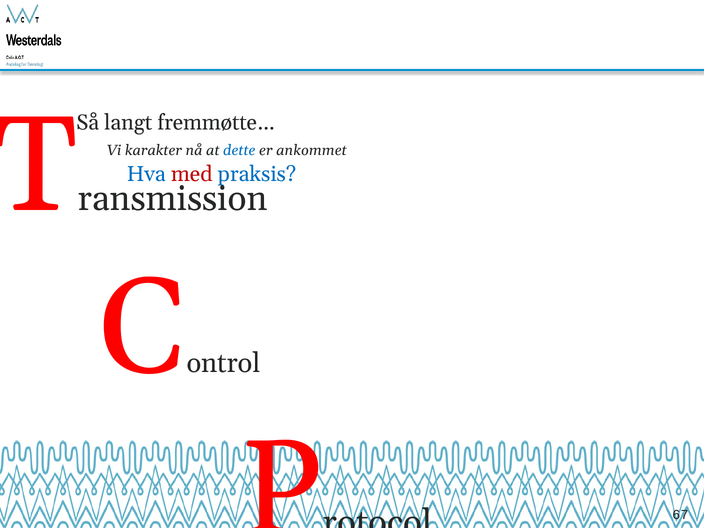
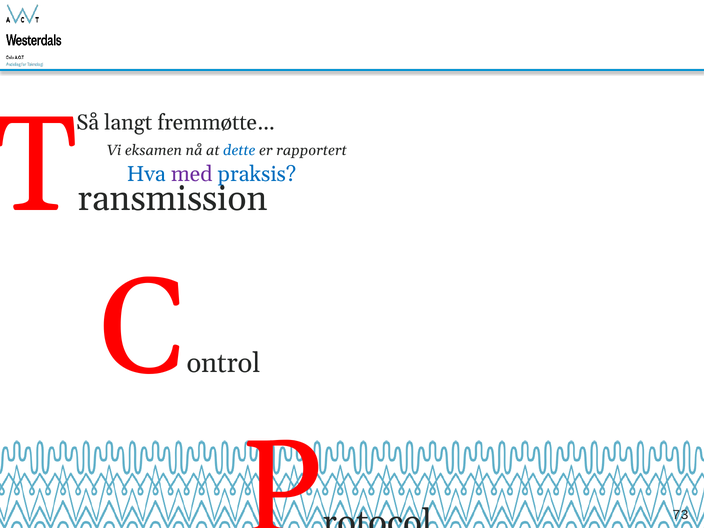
karakter: karakter -> eksamen (153, 151)
ankommet: ankommet -> rapportert (312, 151)
med colour: red -> purple (192, 174)
67: 67 -> 73 (680, 515)
